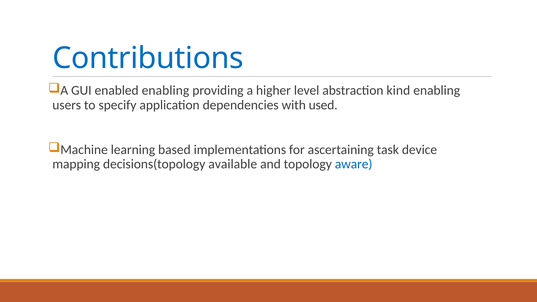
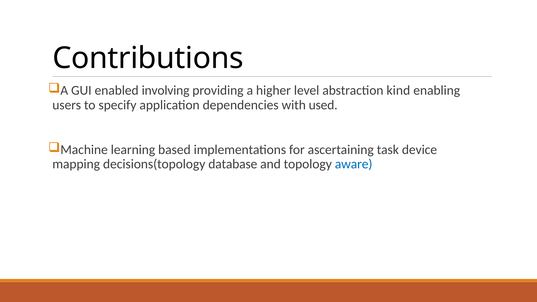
Contributions colour: blue -> black (148, 58)
enabled enabling: enabling -> involving (166, 90)
available: available -> database (233, 164)
